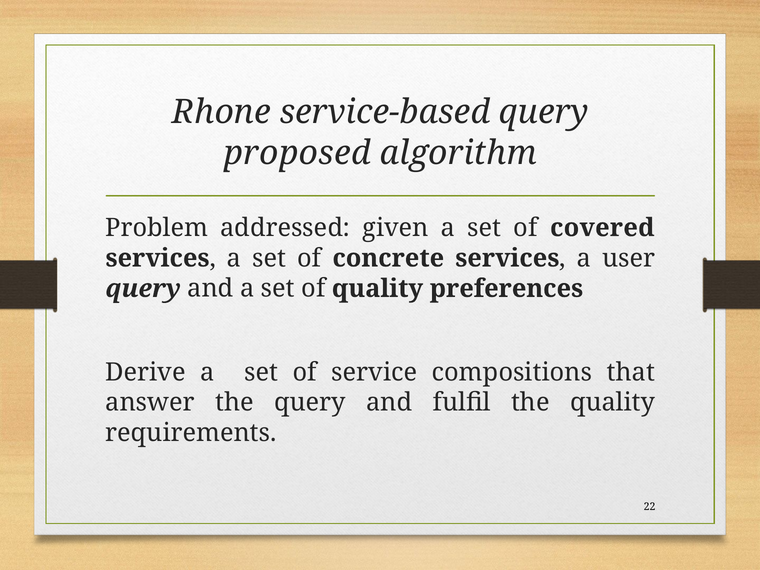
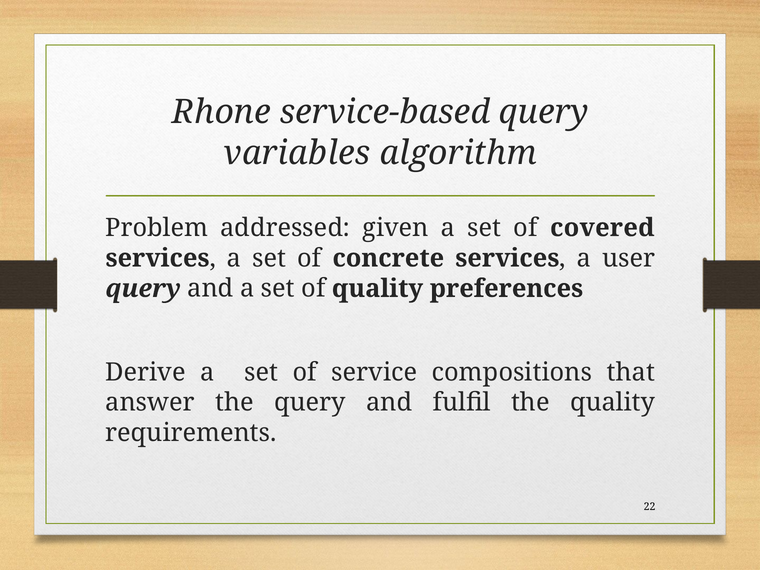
proposed: proposed -> variables (297, 153)
